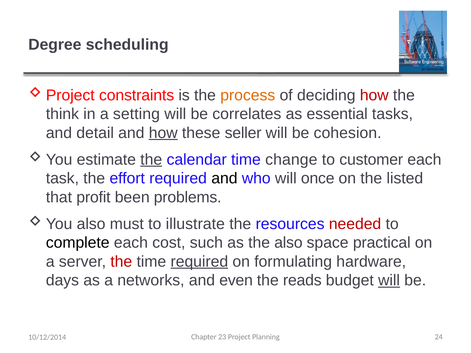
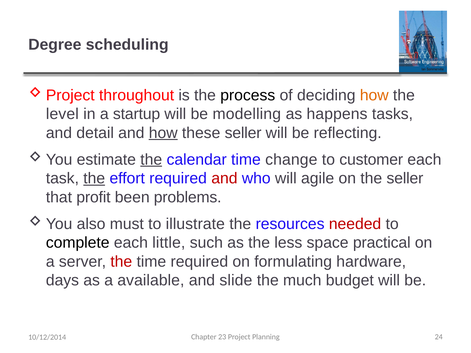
constraints: constraints -> throughout (137, 95)
process colour: orange -> black (248, 95)
how colour: red -> orange (374, 95)
think: think -> level (62, 114)
setting: setting -> startup (137, 114)
correlates: correlates -> modelling (247, 114)
essential: essential -> happens (337, 114)
cohesion: cohesion -> reflecting (348, 133)
the underline: none -> present (94, 178)
and colour: black -> red (224, 178)
once: once -> agile (318, 178)
the listed: listed -> seller (405, 178)
cost: cost -> little (169, 243)
the also: also -> less (288, 243)
required underline: present -> none (199, 262)
networks: networks -> available (151, 281)
even: even -> slide (236, 281)
reads: reads -> much (302, 281)
will underline: present -> none (389, 281)
